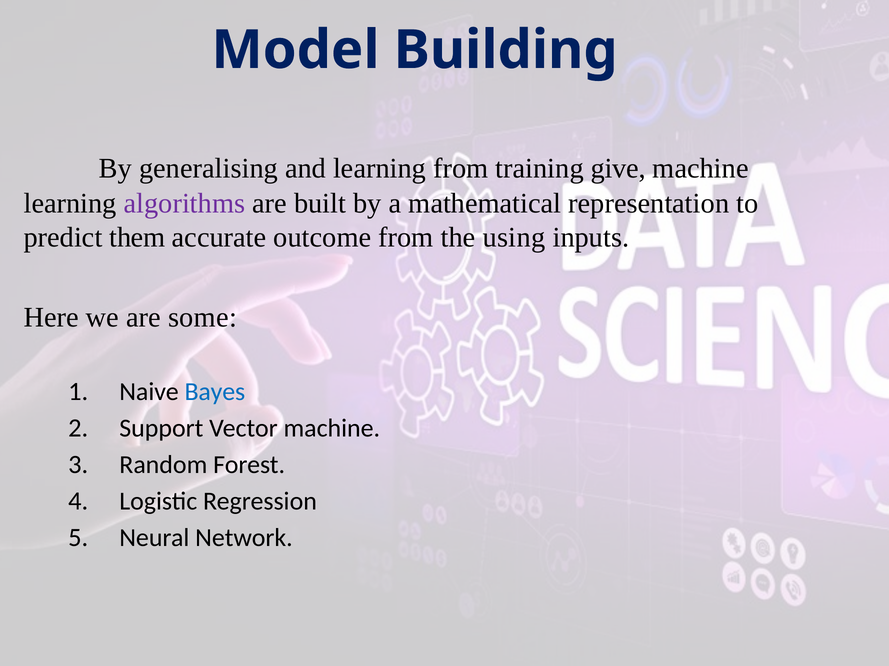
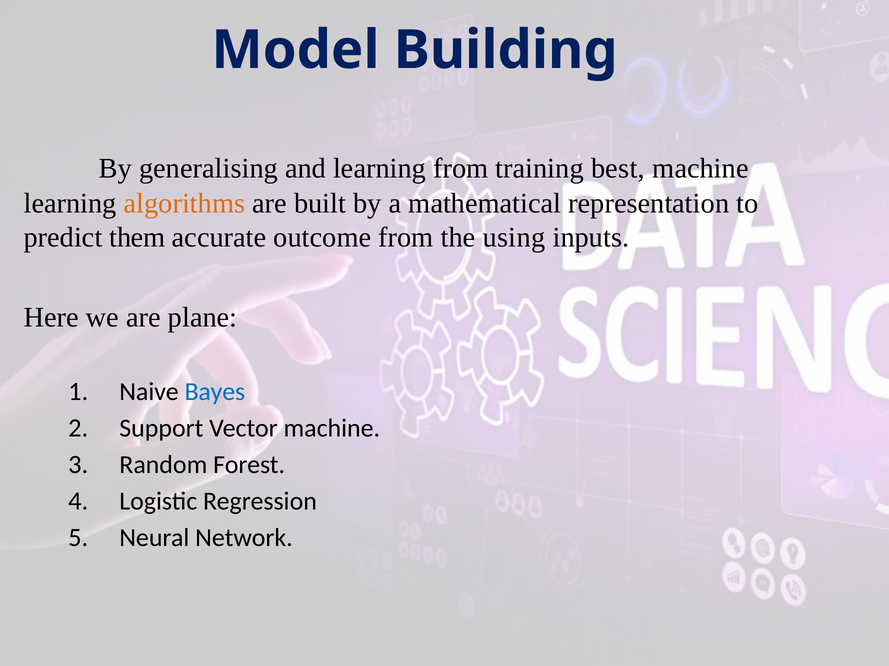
give: give -> best (618, 169)
algorithms colour: purple -> orange (184, 204)
some: some -> plane (203, 318)
